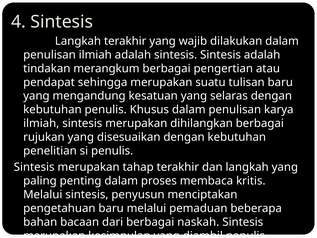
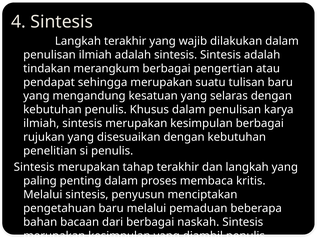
ilmiah sintesis merupakan dihilangkan: dihilangkan -> kesimpulan (202, 123)
